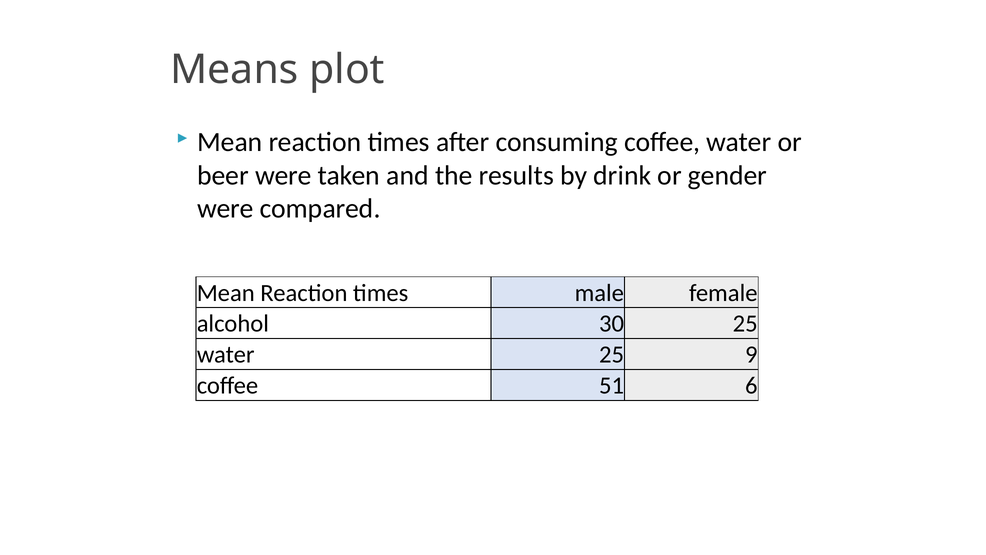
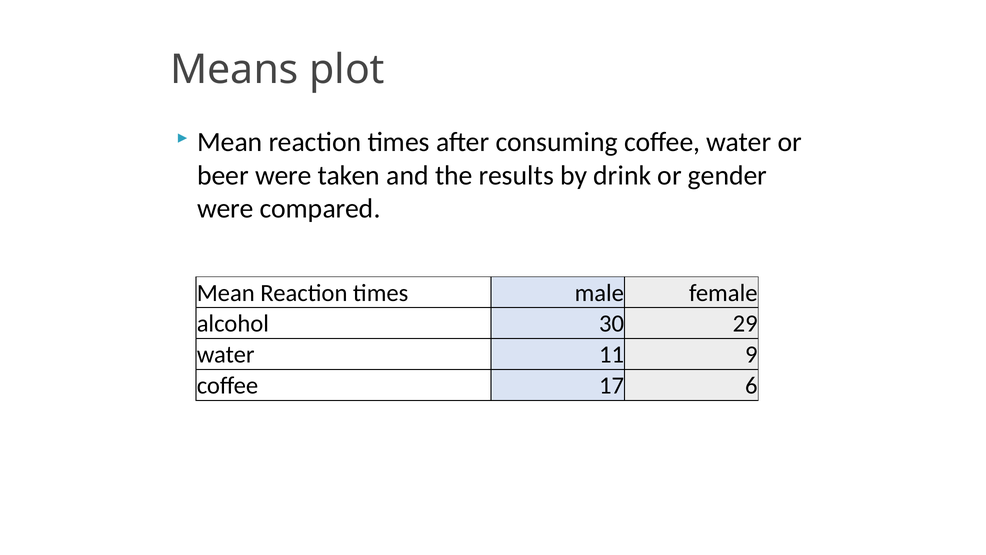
30 25: 25 -> 29 (745, 324)
water 25: 25 -> 11 (612, 354)
51: 51 -> 17 (612, 385)
